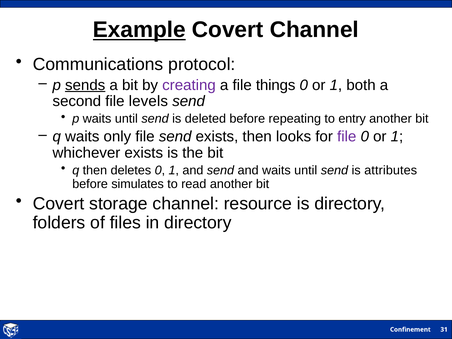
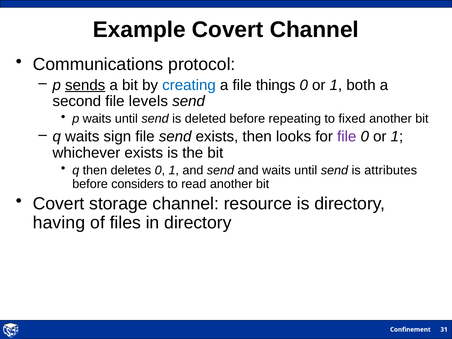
Example underline: present -> none (139, 30)
creating colour: purple -> blue (189, 85)
entry: entry -> fixed (352, 119)
only: only -> sign (117, 137)
simulates: simulates -> considers (138, 184)
folders: folders -> having (59, 223)
